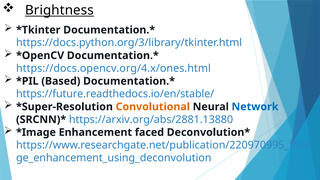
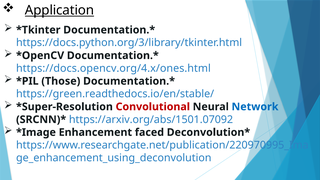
Brightness: Brightness -> Application (60, 10)
Based: Based -> Those (61, 81)
https://future.readthedocs.io/en/stable/: https://future.readthedocs.io/en/stable/ -> https://green.readthedocs.io/en/stable/ (115, 94)
Convolutional colour: orange -> red (153, 107)
https://arxiv.org/abs/2881.13880: https://arxiv.org/abs/2881.13880 -> https://arxiv.org/abs/1501.07092 (151, 120)
